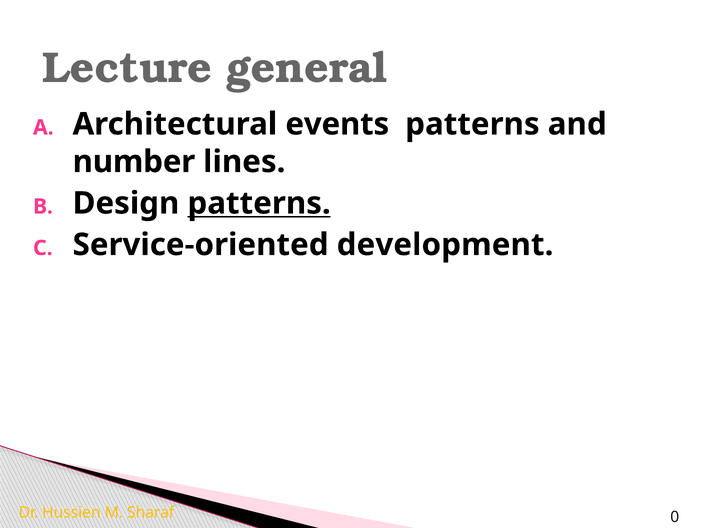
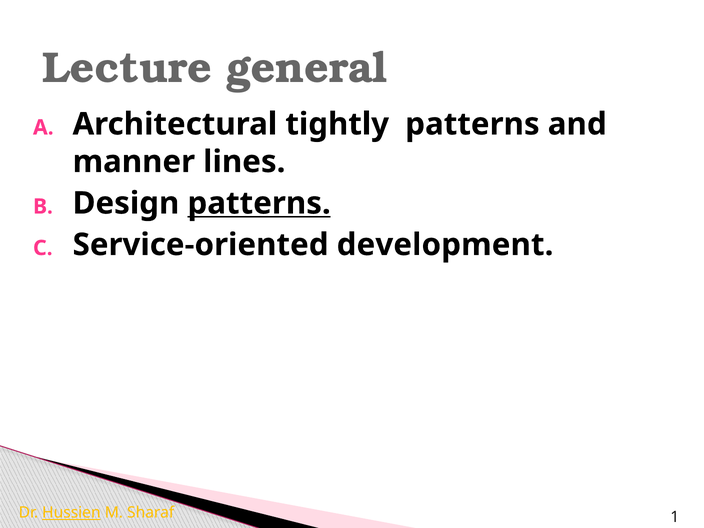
events: events -> tightly (337, 124)
number: number -> manner (134, 162)
Hussien underline: none -> present (71, 513)
0: 0 -> 1 (675, 517)
